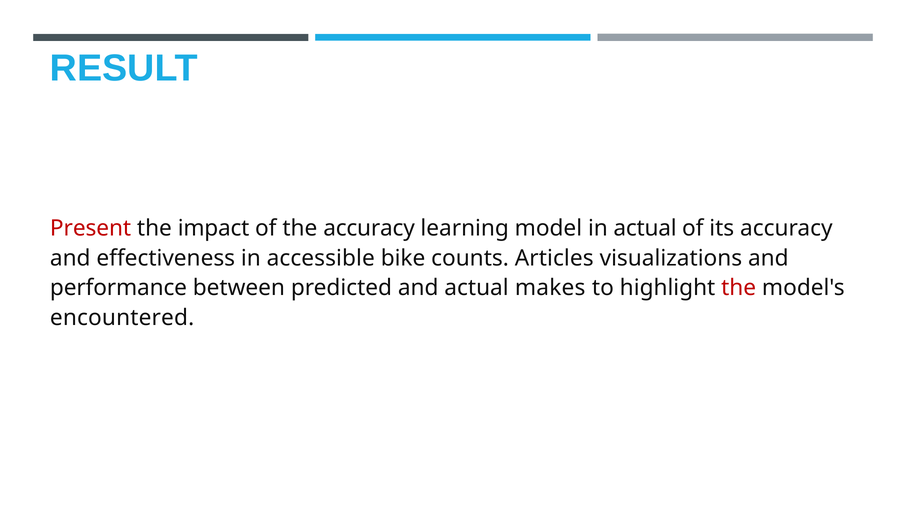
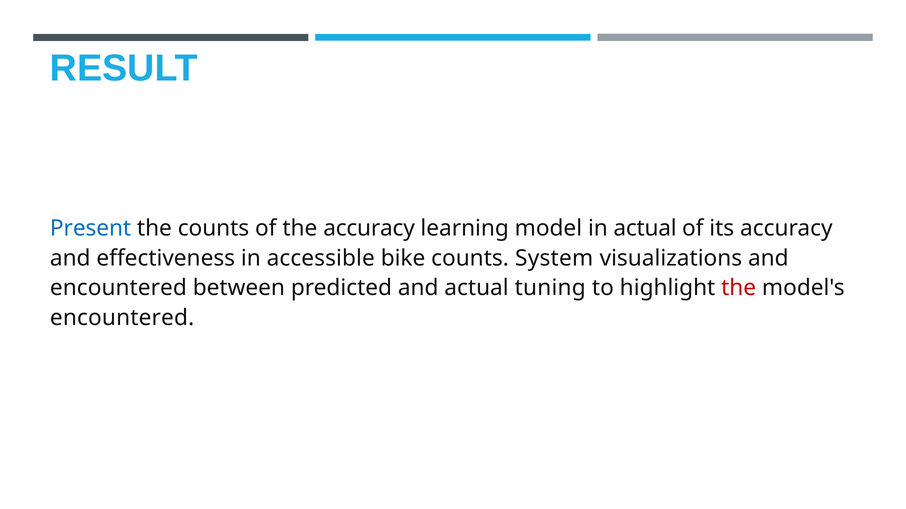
Present colour: red -> blue (91, 228)
the impact: impact -> counts (213, 228)
Articles: Articles -> System (554, 258)
performance: performance -> encountered (118, 288)
makes: makes -> tuning (550, 288)
